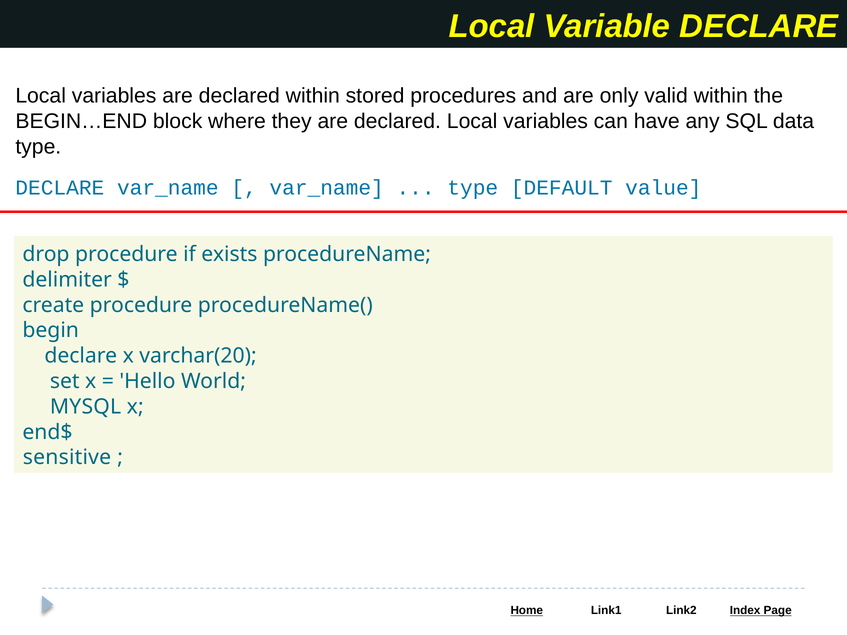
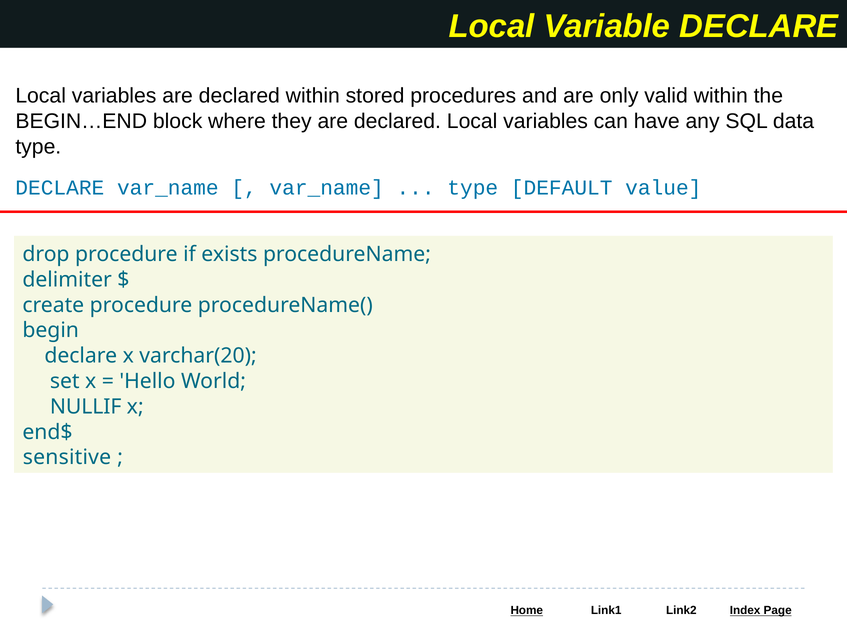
MYSQL: MYSQL -> NULLIF (86, 407)
